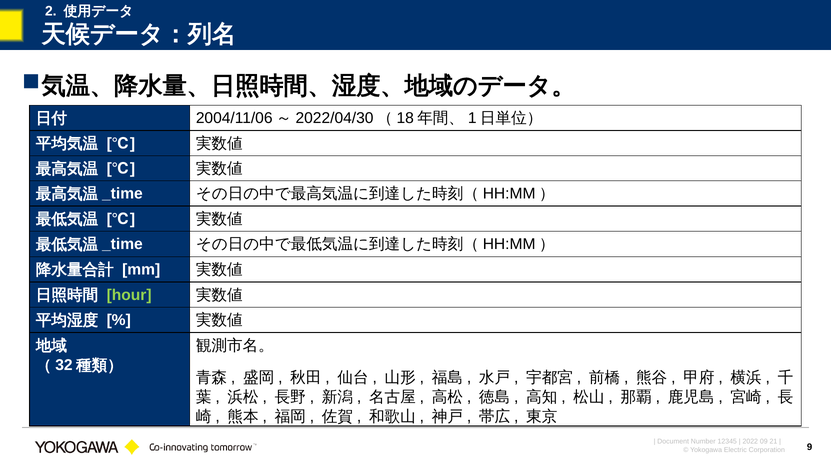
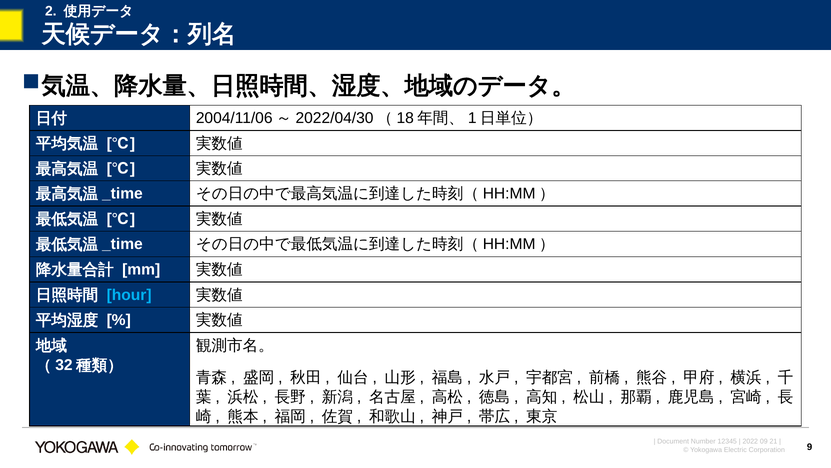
hour colour: light green -> light blue (129, 295)
